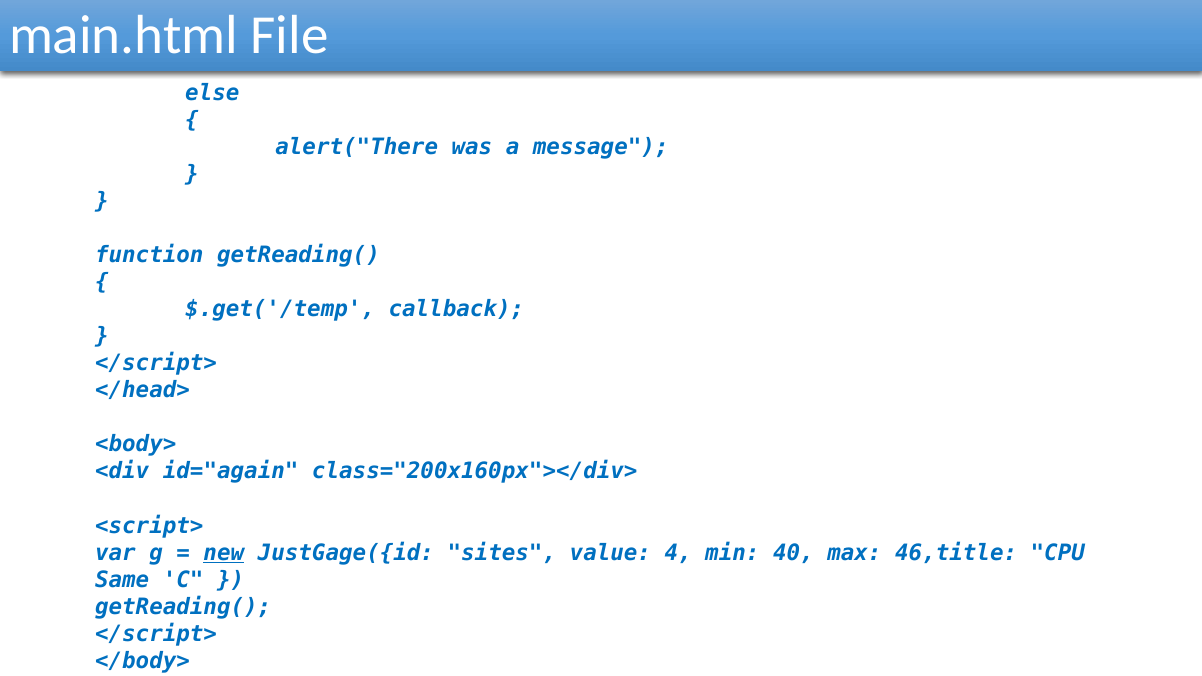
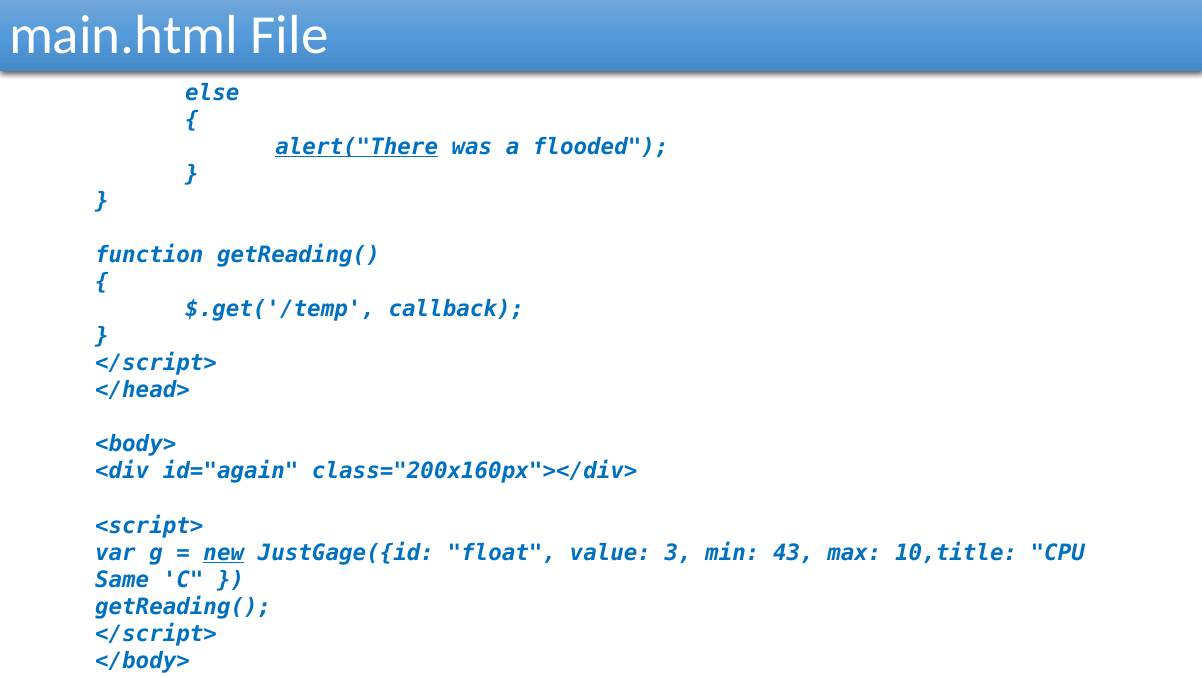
alert("There underline: none -> present (357, 147)
message: message -> flooded (601, 147)
sites: sites -> float (502, 553)
4: 4 -> 3 (678, 553)
40: 40 -> 43 (793, 553)
46,title: 46,title -> 10,title (956, 553)
